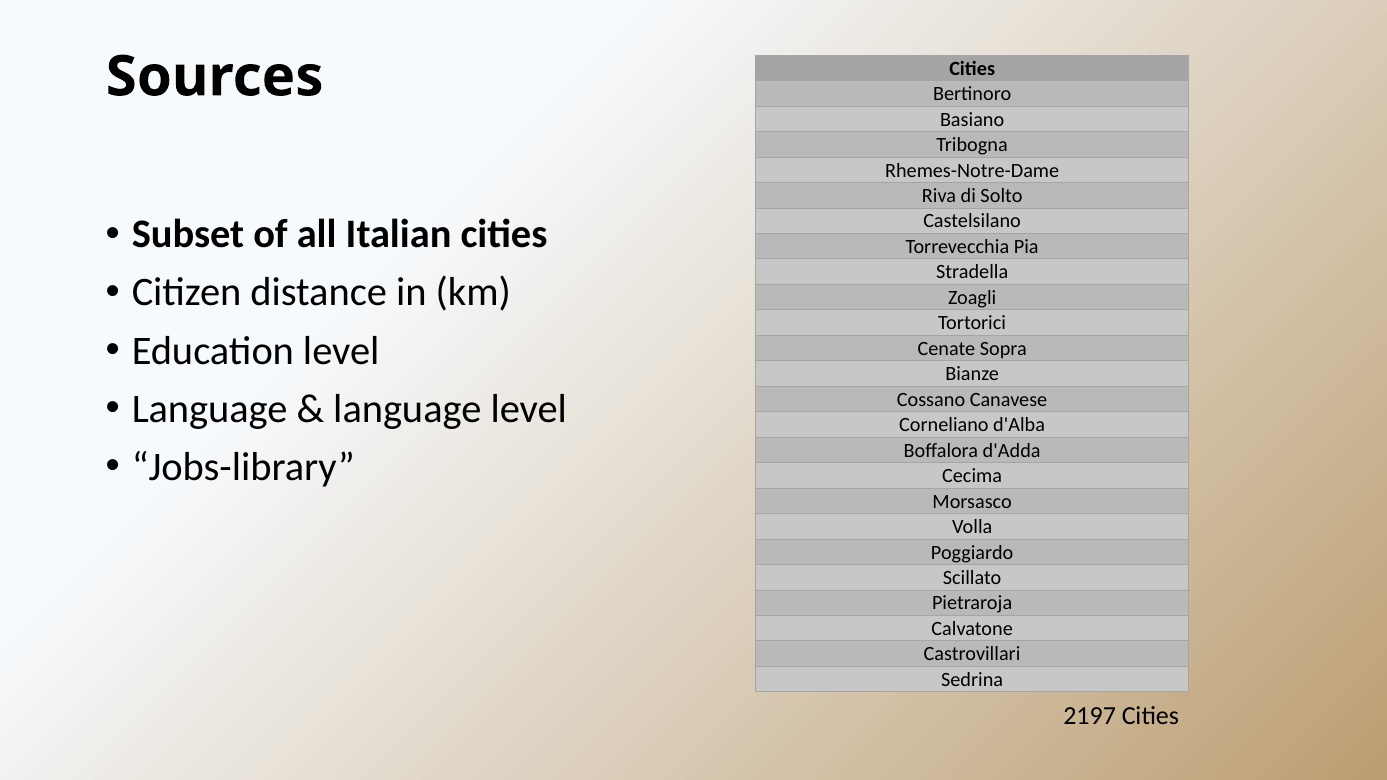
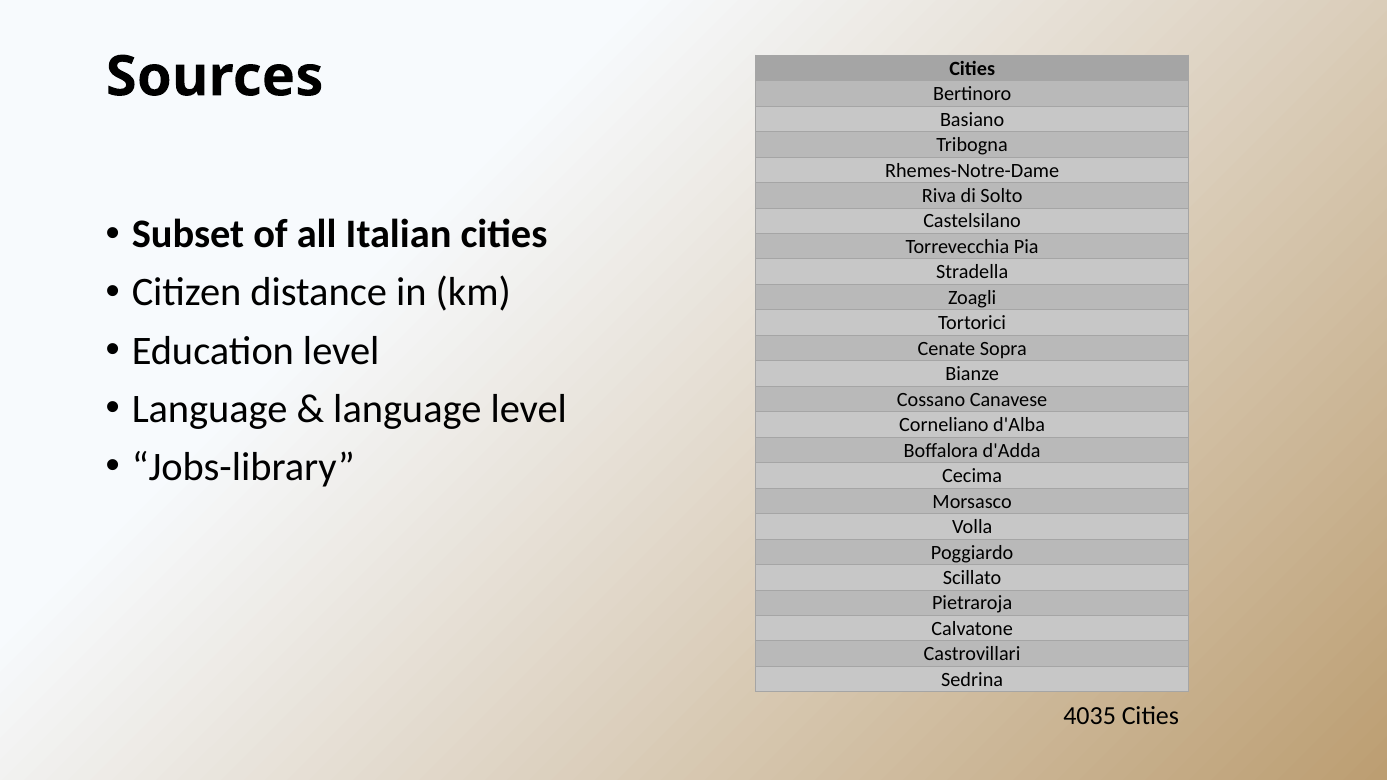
2197: 2197 -> 4035 (1090, 716)
